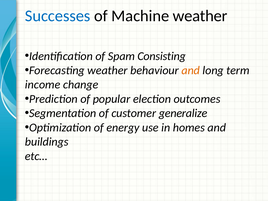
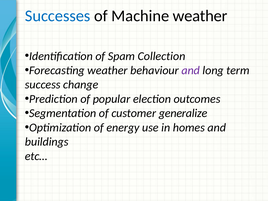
Consisting: Consisting -> Collection (162, 56)
and colour: orange -> purple (191, 70)
income: income -> success (43, 85)
